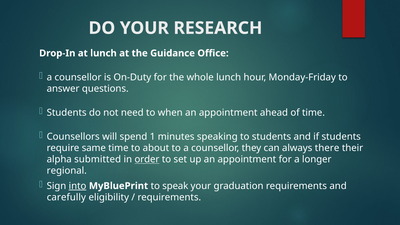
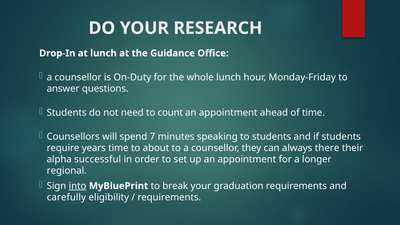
when: when -> count (170, 113)
1: 1 -> 7 (153, 137)
same: same -> years (94, 148)
submitted: submitted -> successful (98, 159)
order underline: present -> none (147, 159)
speak: speak -> break (175, 186)
